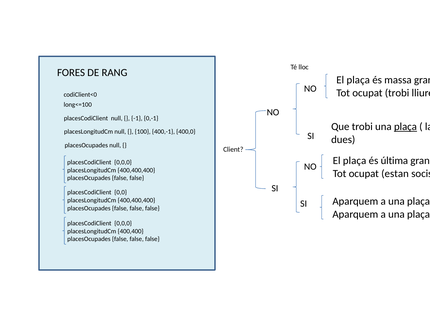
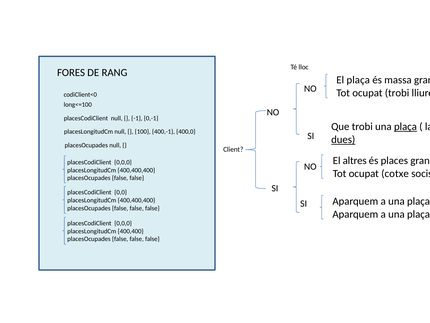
dues underline: none -> present (343, 139)
plaça: plaça -> altres (355, 160)
és última: última -> places (394, 160)
ocupat estan: estan -> cotxe (395, 173)
